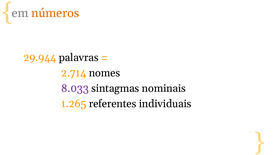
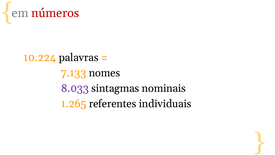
números colour: orange -> red (55, 13)
29.944: 29.944 -> 10.224 (40, 57)
2.714: 2.714 -> 7.133 (74, 73)
